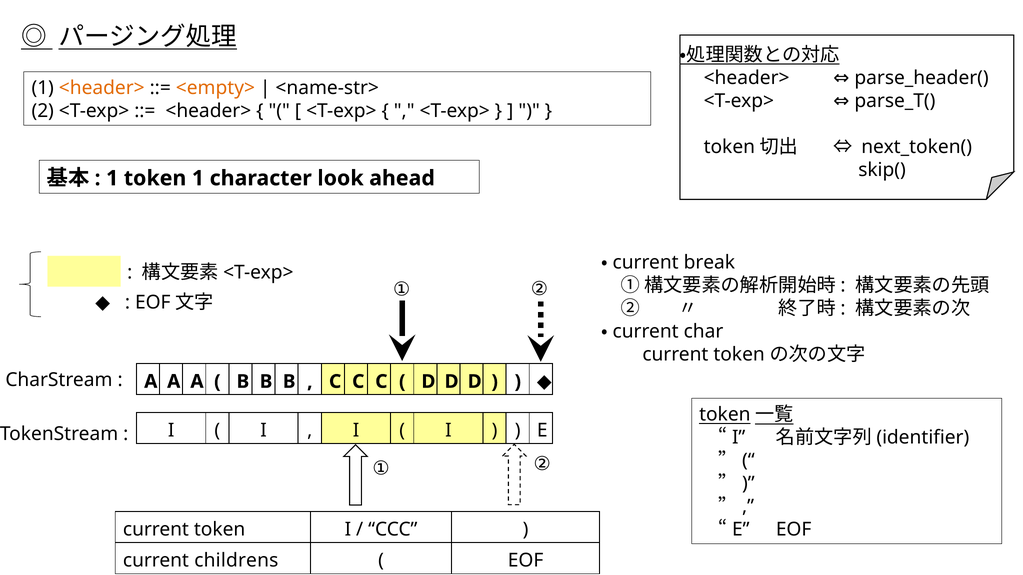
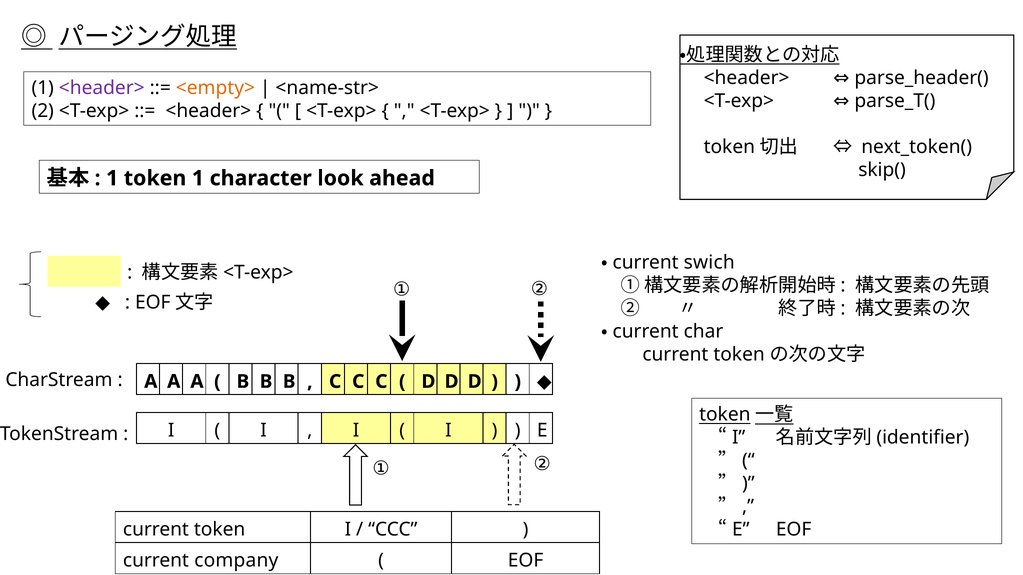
<header> colour: orange -> purple (102, 88)
break: break -> swich (709, 263)
childrens: childrens -> company (236, 561)
